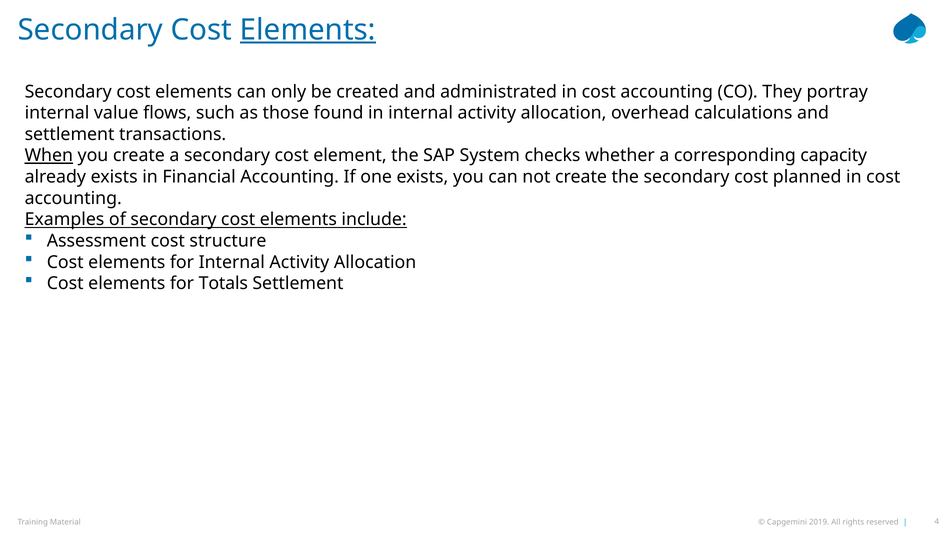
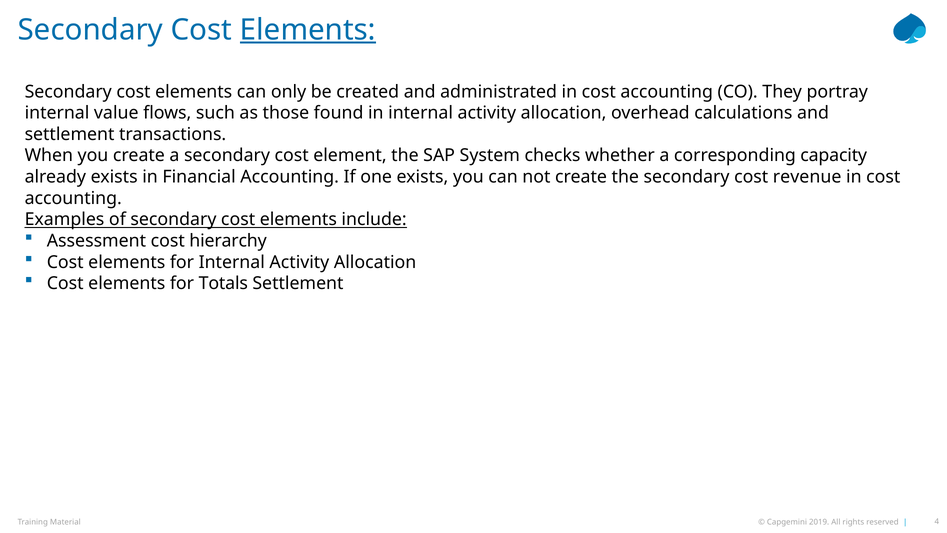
When underline: present -> none (49, 156)
planned: planned -> revenue (807, 177)
structure: structure -> hierarchy (228, 241)
